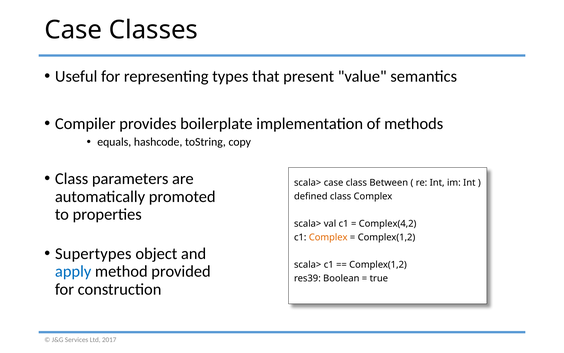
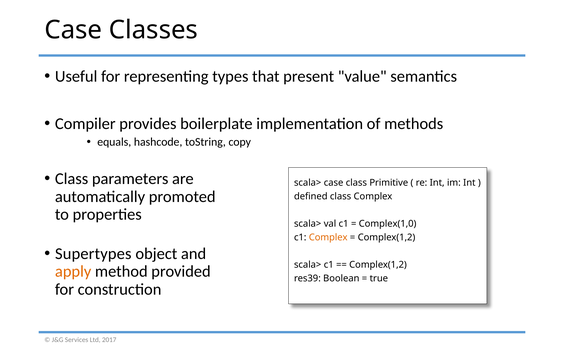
Between: Between -> Primitive (389, 183)
Complex(4,2: Complex(4,2 -> Complex(1,0 (388, 224)
apply colour: blue -> orange (73, 271)
